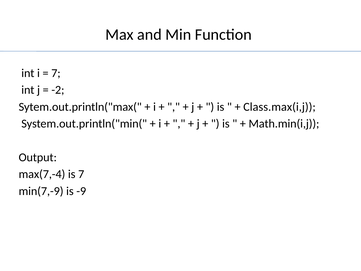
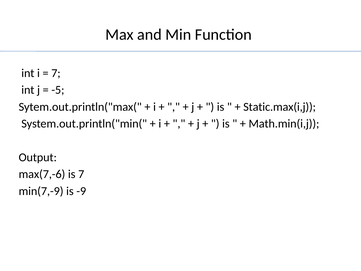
-2: -2 -> -5 (58, 90)
Class.max(i,j: Class.max(i,j -> Static.max(i,j (280, 107)
max(7,-4: max(7,-4 -> max(7,-6 (42, 174)
